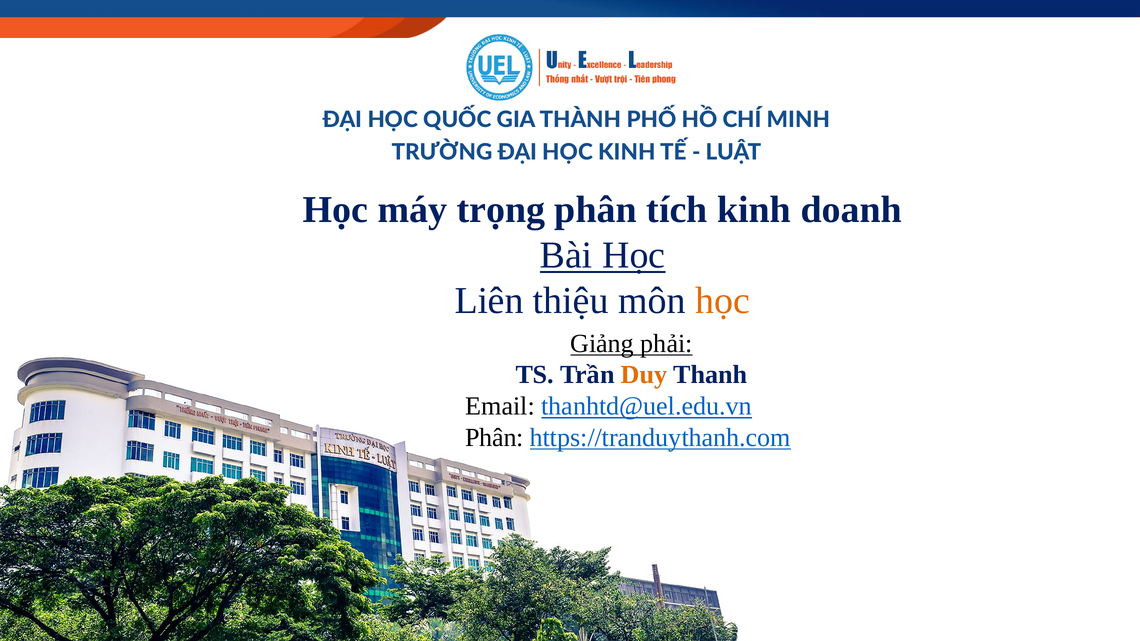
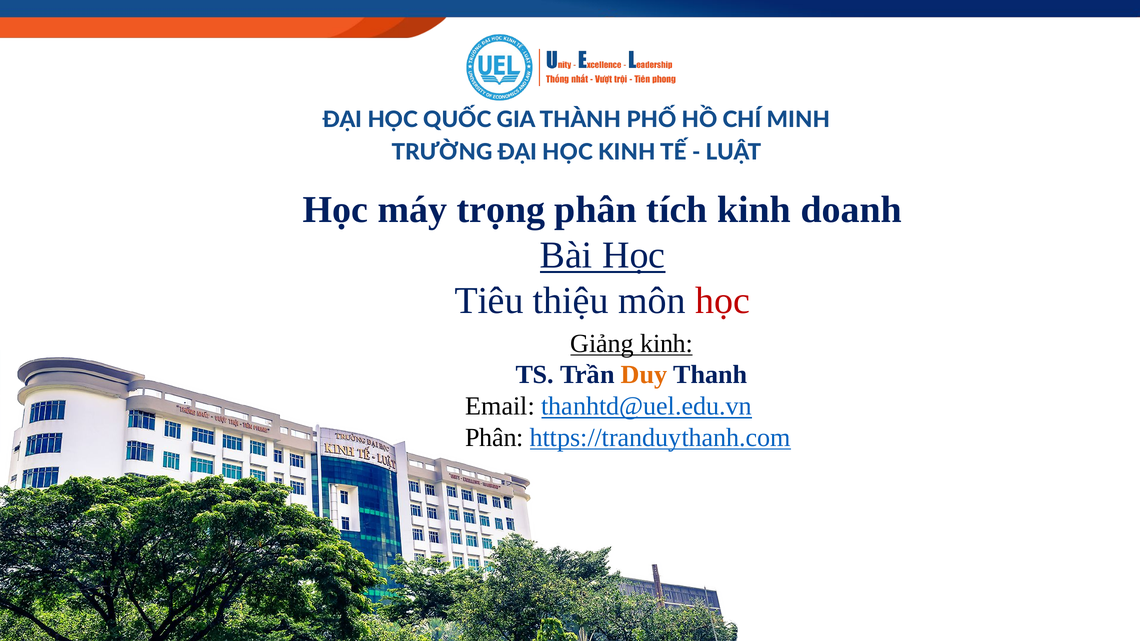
Liên: Liên -> Tiêu (489, 301)
học colour: orange -> red (723, 301)
Giảng phải: phải -> kinh (667, 344)
